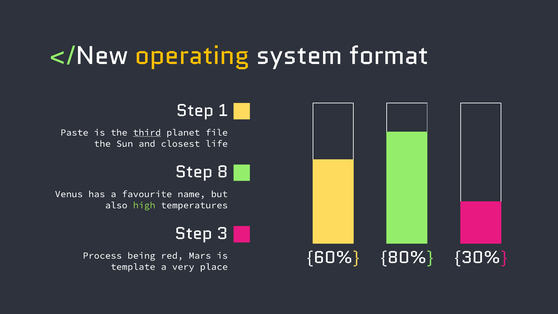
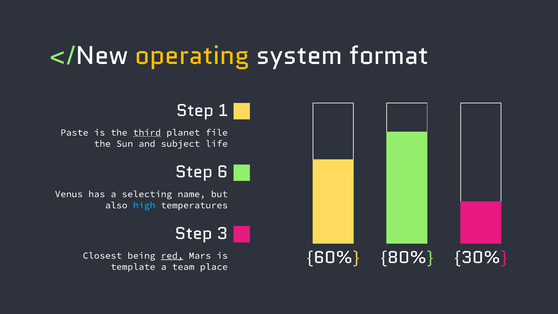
closest: closest -> subject (180, 144)
8: 8 -> 6 (222, 172)
favourite: favourite -> selecting (147, 194)
high colour: light green -> light blue (144, 205)
Process: Process -> Closest (102, 256)
red underline: none -> present (172, 256)
very: very -> team (183, 267)
